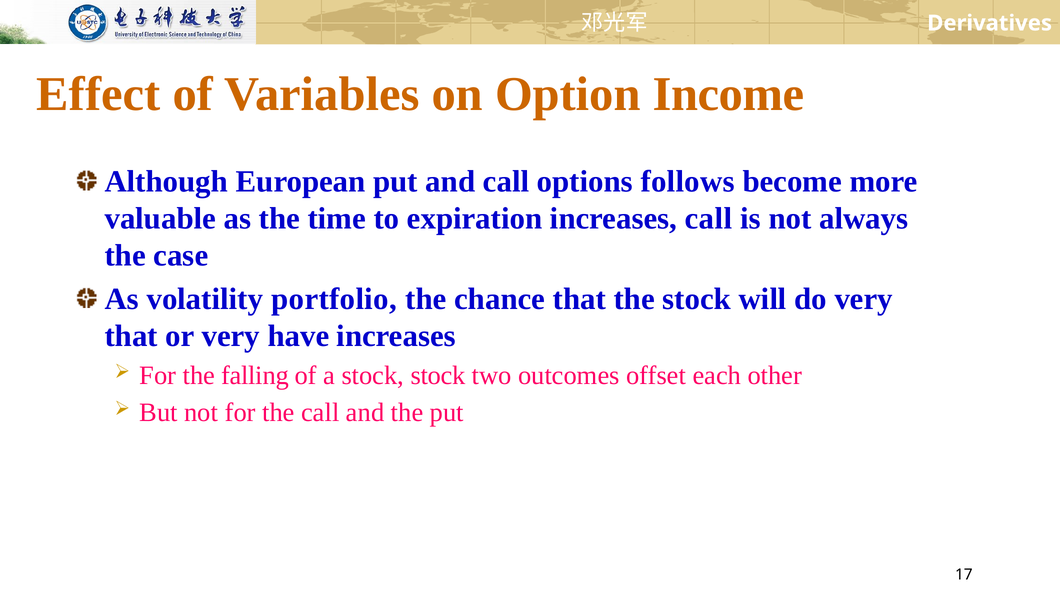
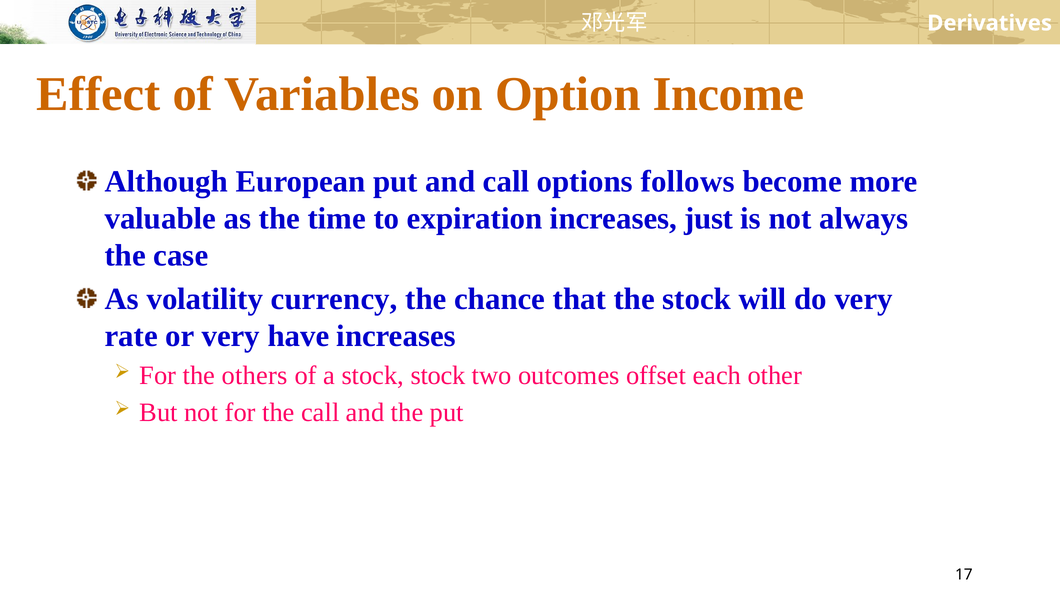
increases call: call -> just (709, 219)
portfolio: portfolio -> currency (334, 299)
that: that -> rate (131, 336)
falling: falling -> others (255, 376)
